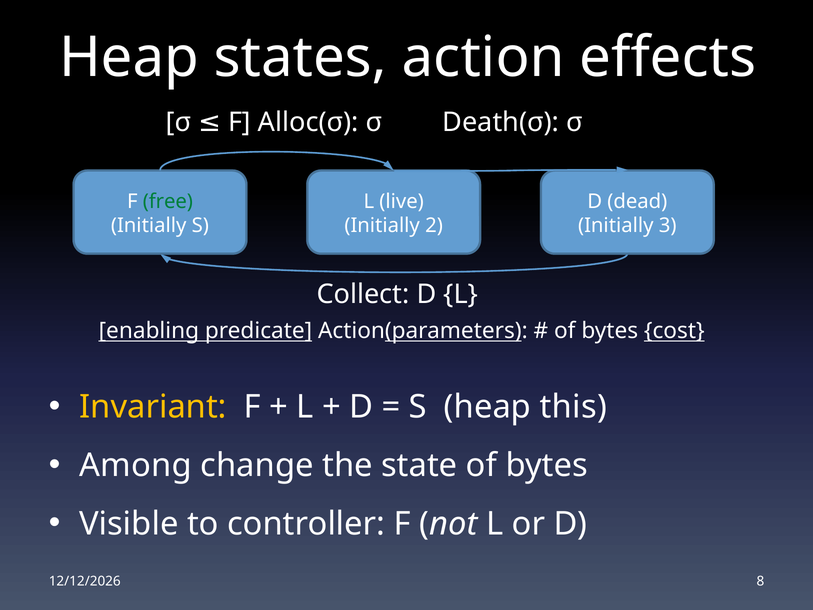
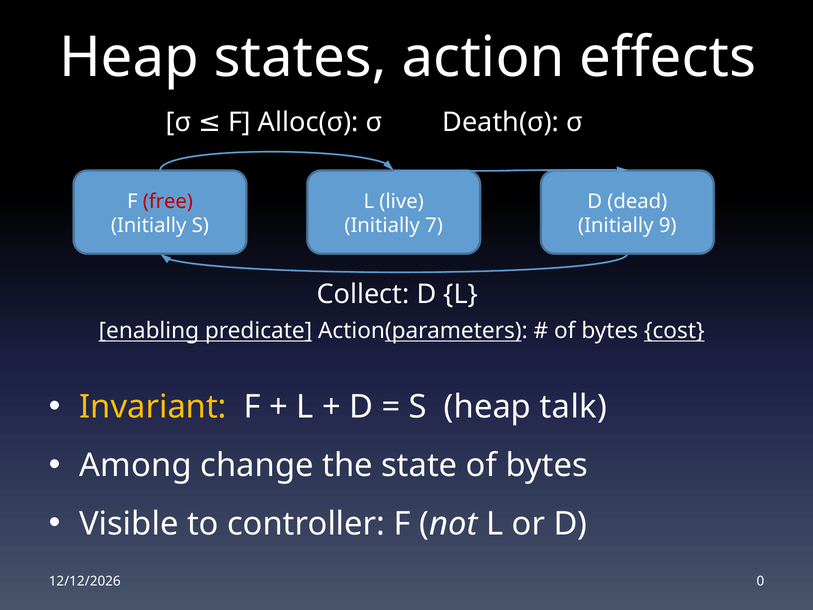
free colour: green -> red (168, 201)
2: 2 -> 7 (434, 226)
3: 3 -> 9 (668, 226)
this: this -> talk (573, 407)
8: 8 -> 0 (760, 581)
